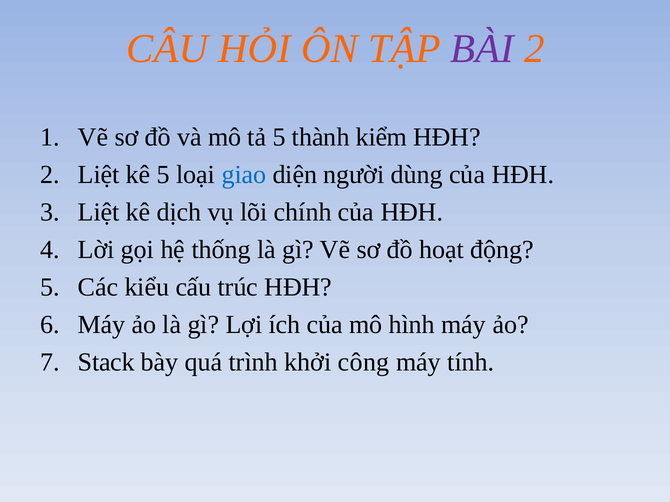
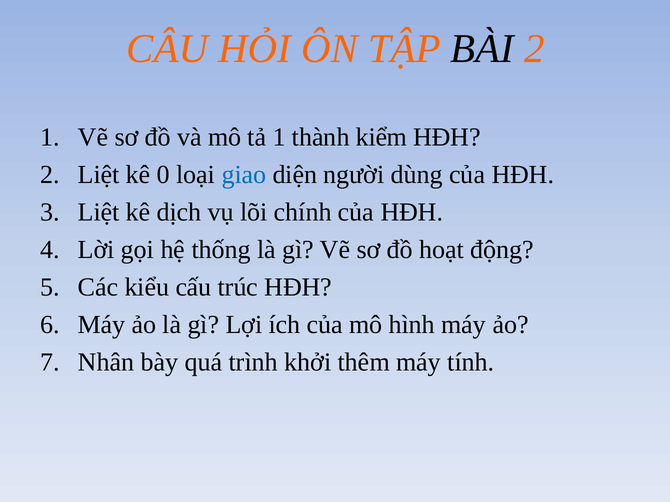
BÀI colour: purple -> black (482, 49)
tả 5: 5 -> 1 (279, 137)
kê 5: 5 -> 0 (163, 175)
Stack: Stack -> Nhân (106, 362)
công: công -> thêm (364, 362)
